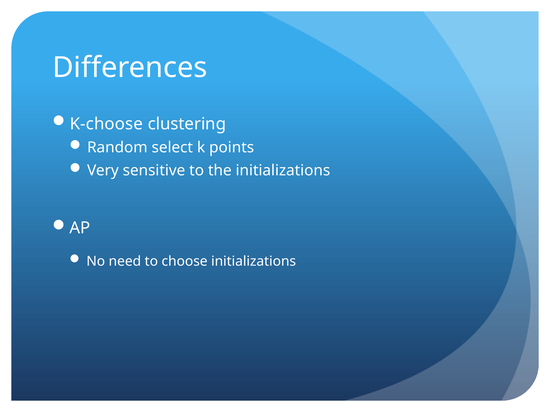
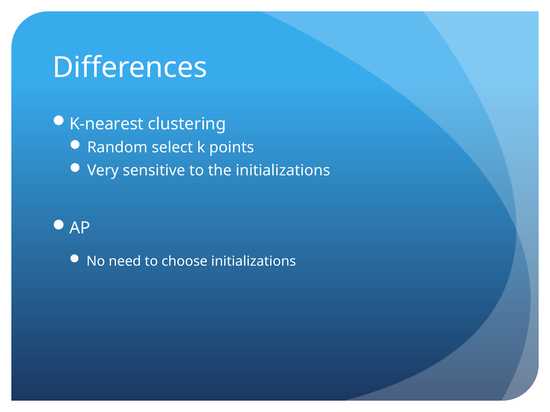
K-choose: K-choose -> K-nearest (107, 124)
